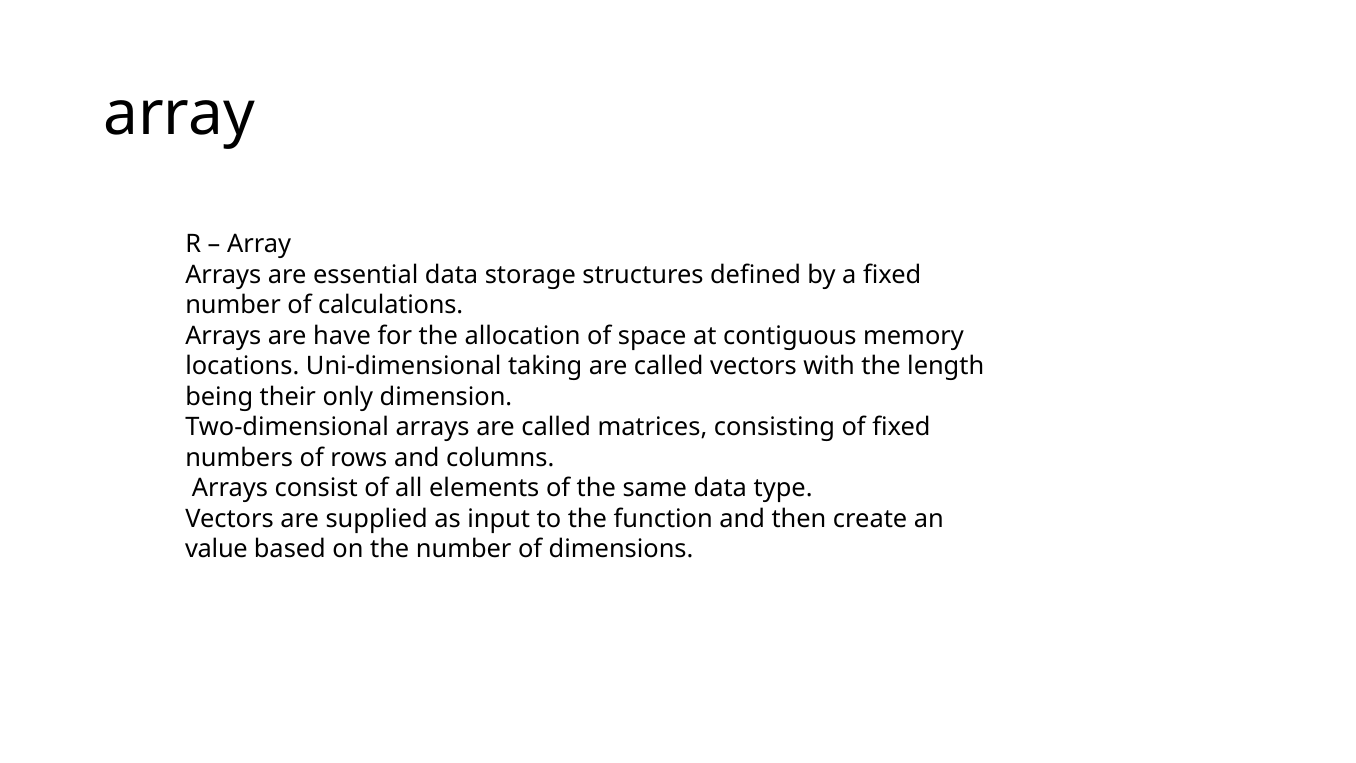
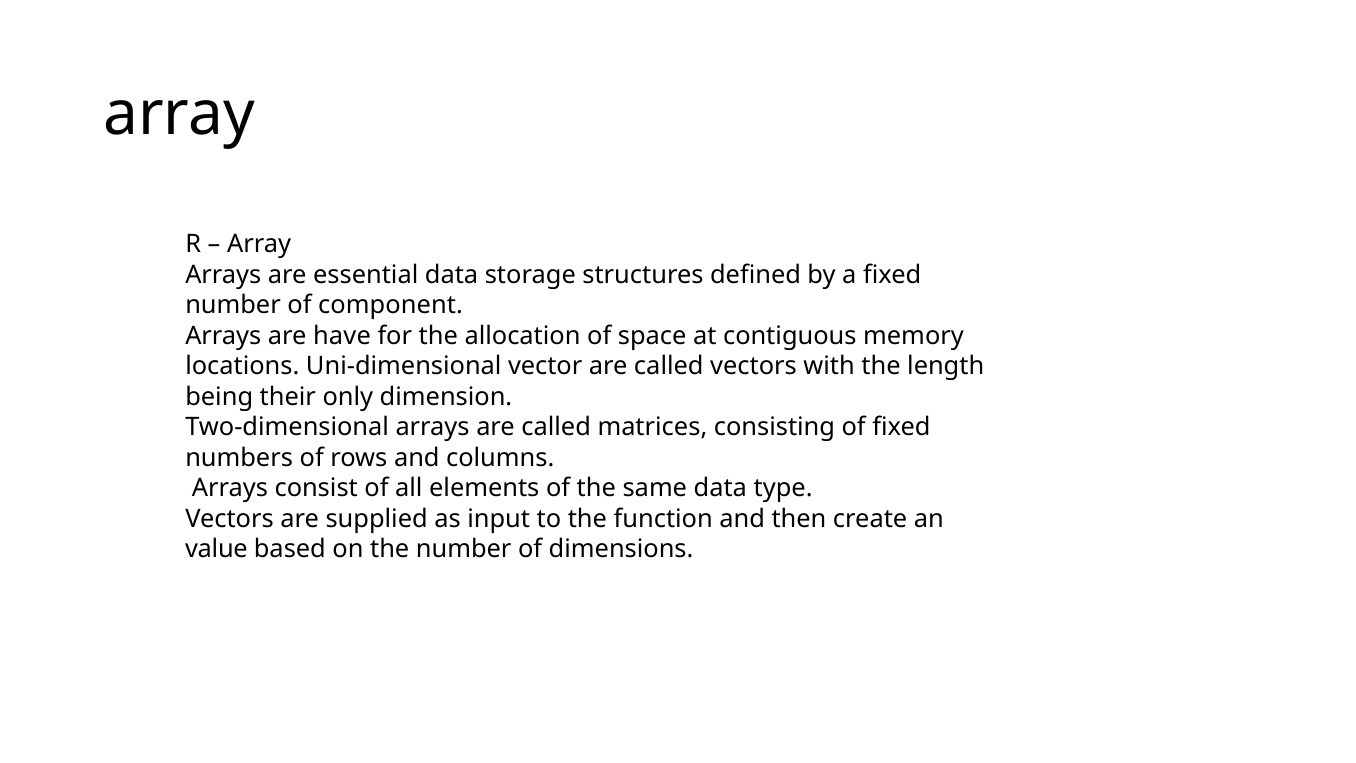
calculations: calculations -> component (390, 305)
taking: taking -> vector (545, 366)
